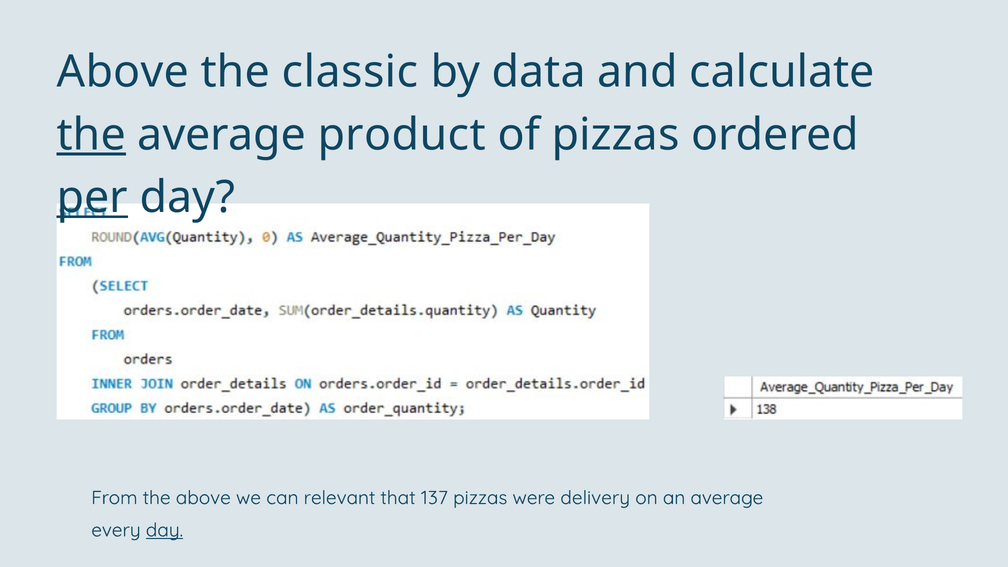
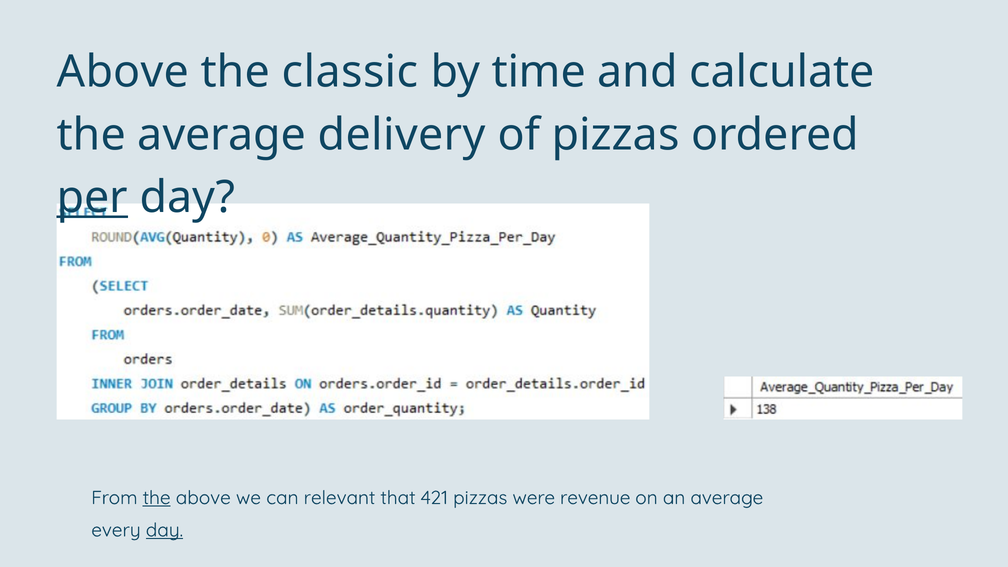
data: data -> time (539, 72)
the underline: present -> none (91, 135)
product: product -> delivery (402, 135)
the underline: none -> present (157, 498)
137: 137 -> 421 (434, 498)
delivery: delivery -> revenue (595, 498)
